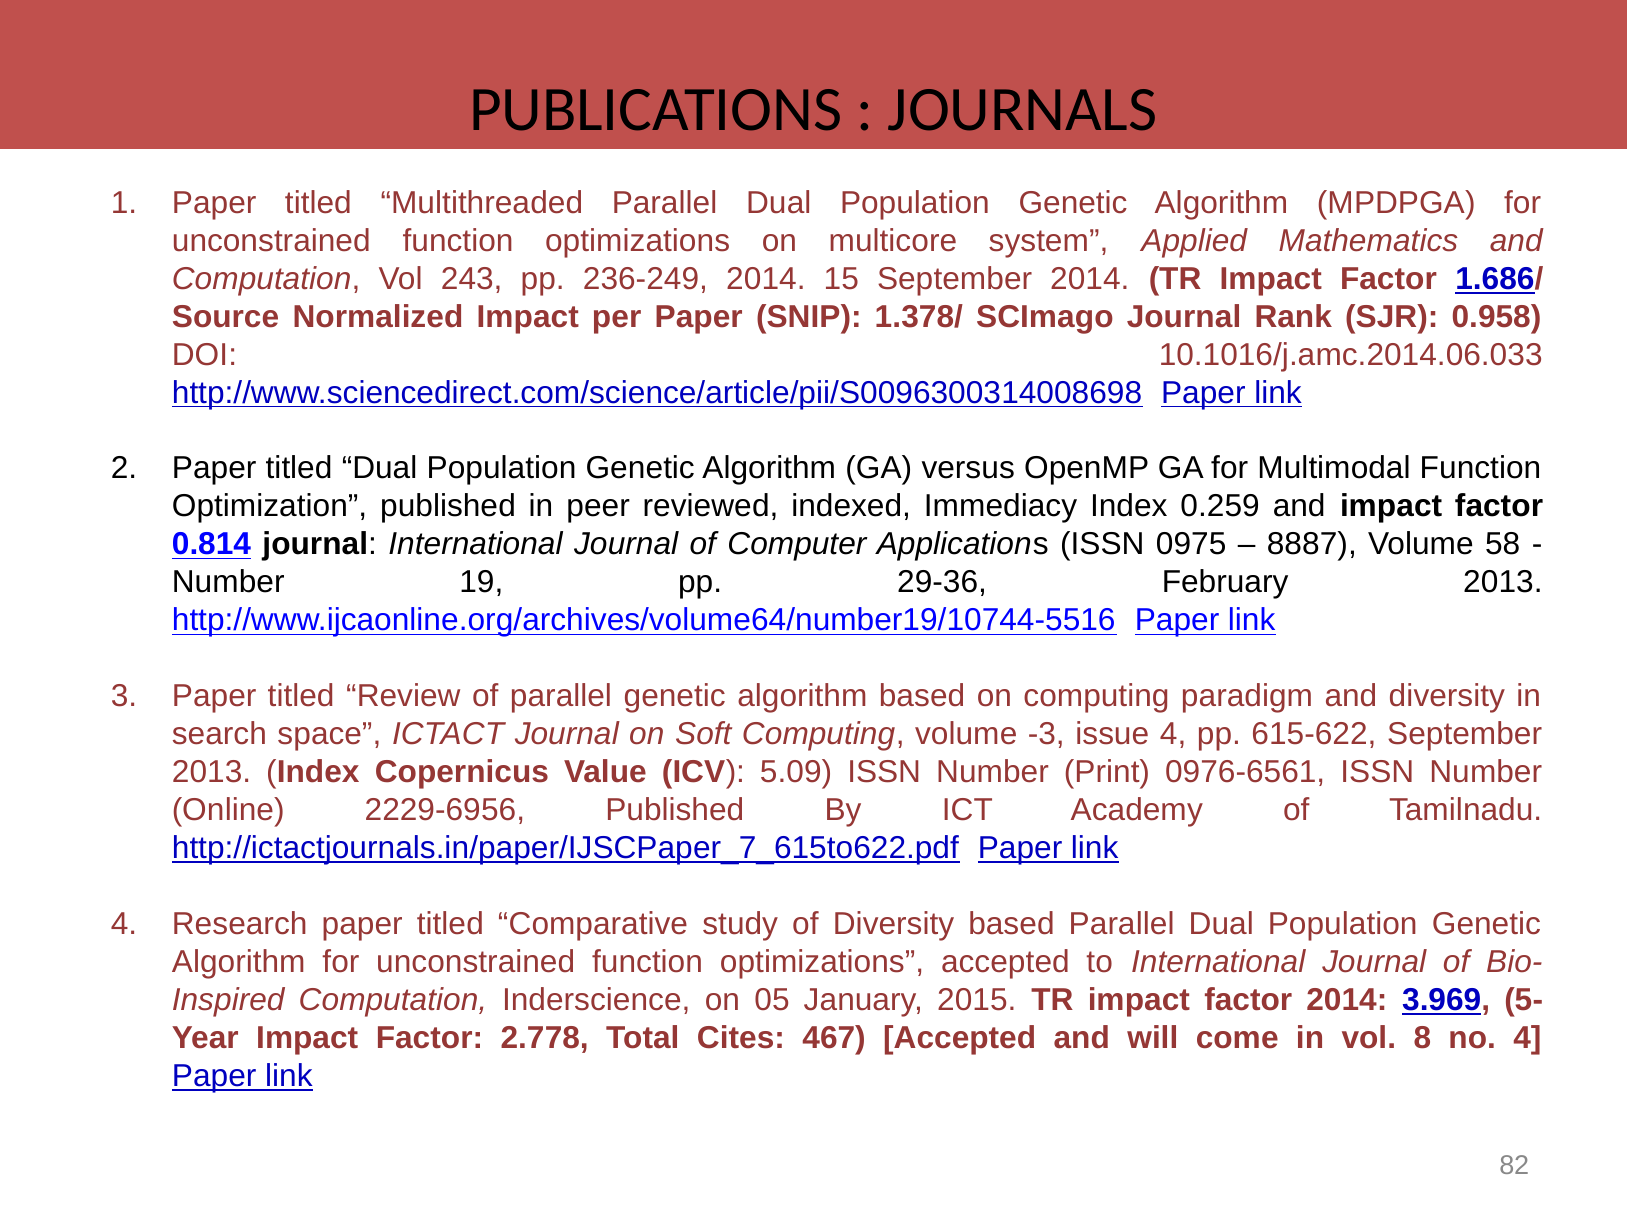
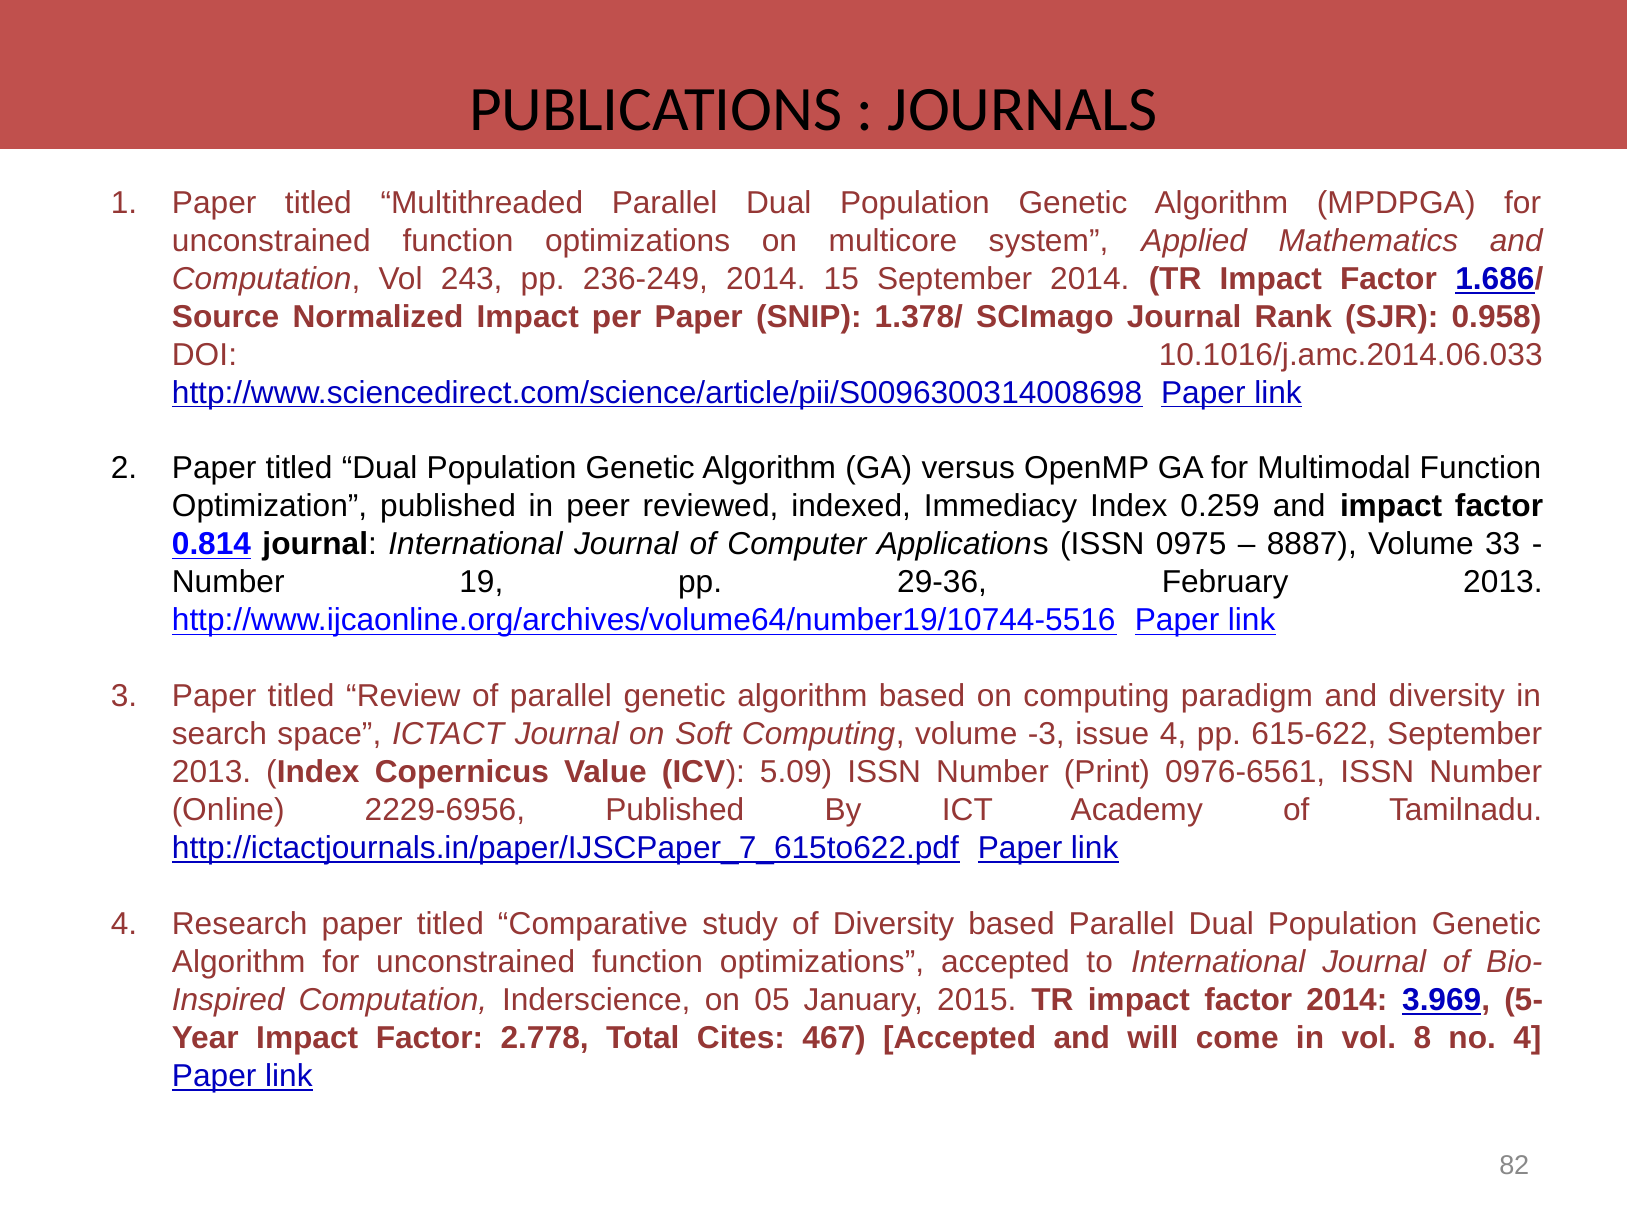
58: 58 -> 33 (1503, 545)
